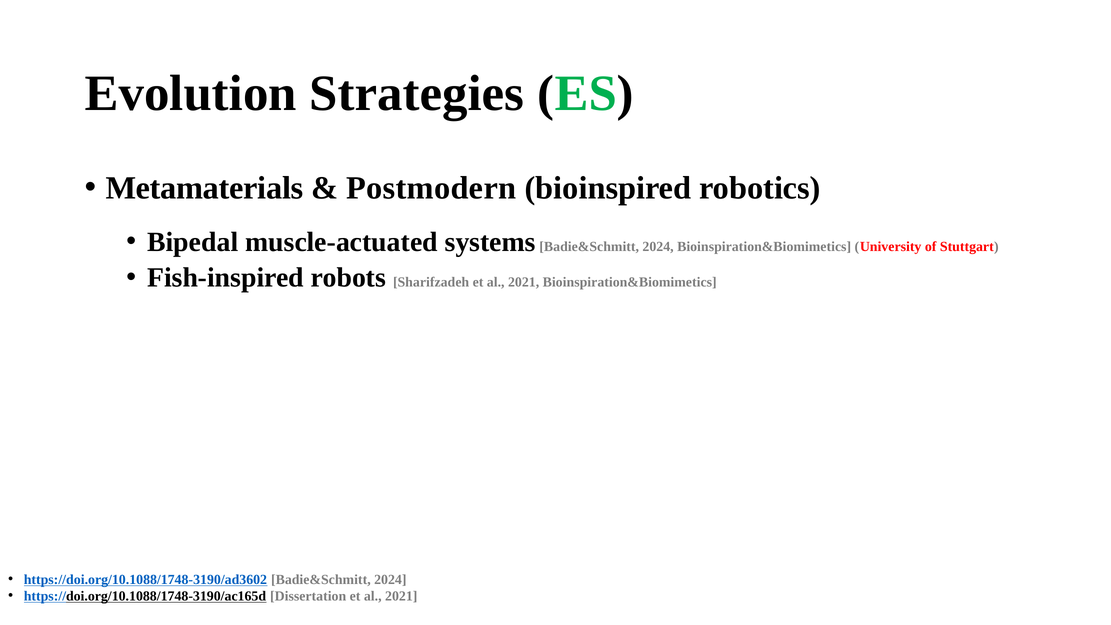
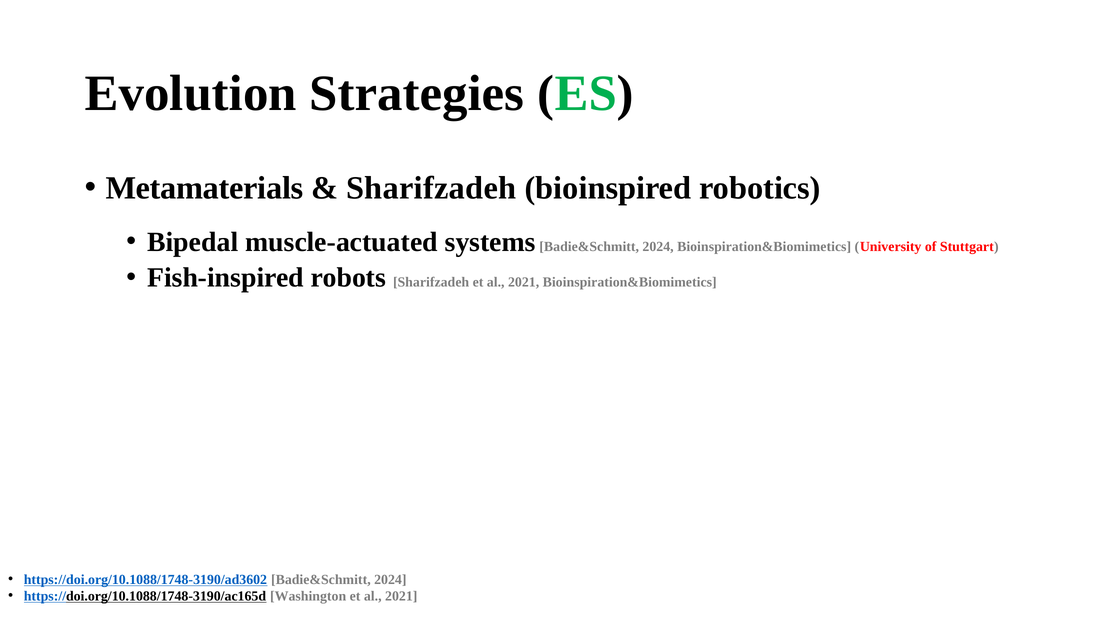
Postmodern: Postmodern -> Sharifzadeh (431, 188)
Dissertation: Dissertation -> Washington (308, 596)
